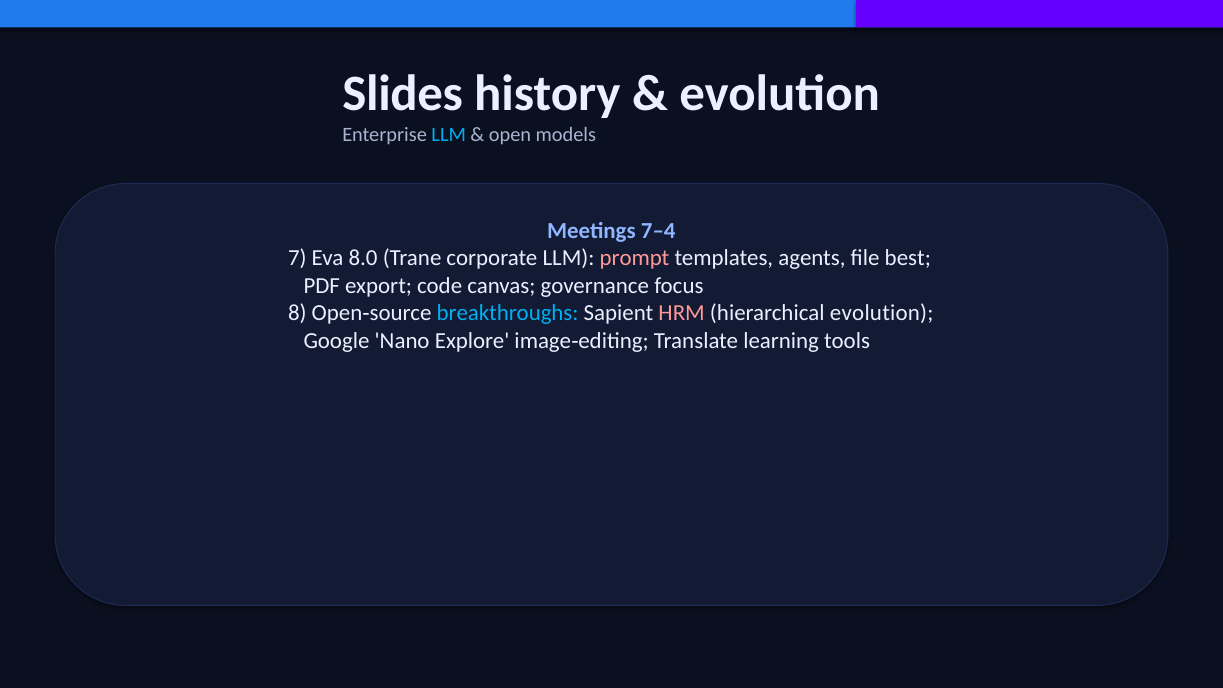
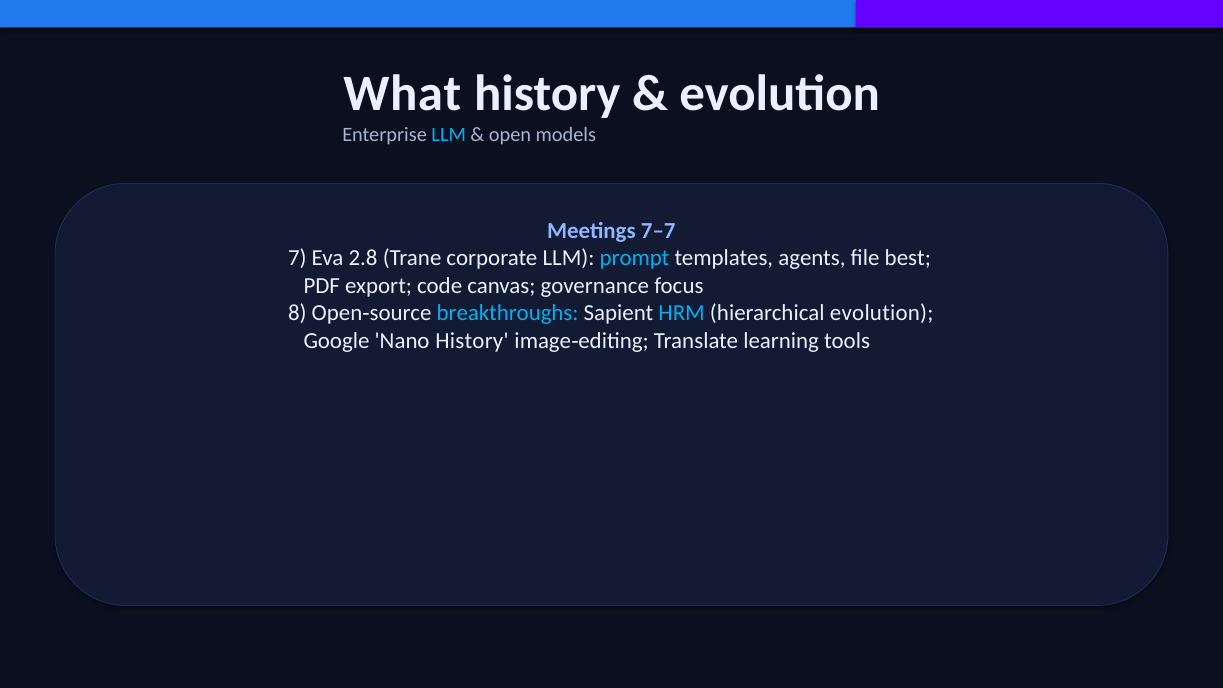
Slides: Slides -> What (402, 94)
7–4: 7–4 -> 7–7 (658, 231)
8.0: 8.0 -> 2.8 (363, 258)
prompt colour: pink -> light blue (635, 258)
HRM colour: pink -> light blue (682, 313)
Nano Explore: Explore -> History (472, 341)
